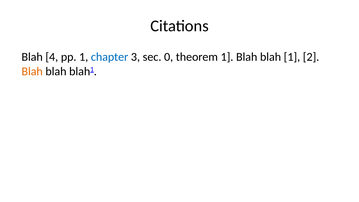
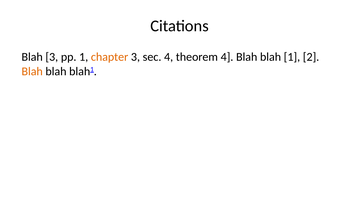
Blah 4: 4 -> 3 (52, 57)
chapter colour: blue -> orange (110, 57)
sec 0: 0 -> 4 (169, 57)
theorem 1: 1 -> 4 (227, 57)
